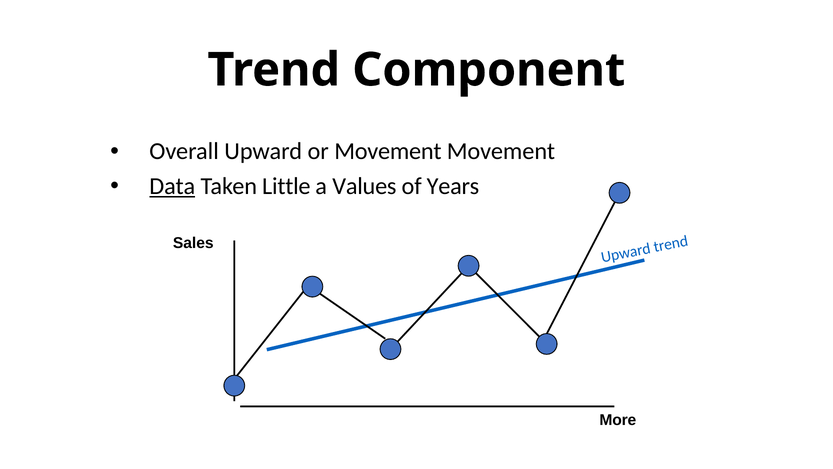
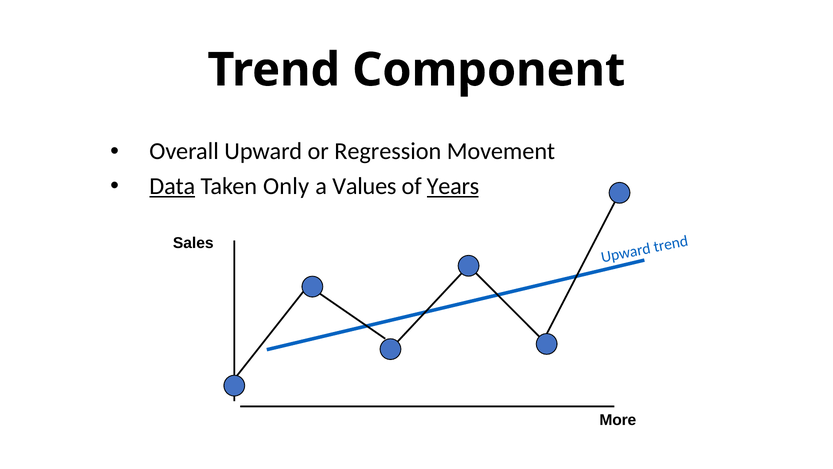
or Movement: Movement -> Regression (388, 151)
Little: Little -> Only (286, 186)
Years underline: none -> present (453, 186)
